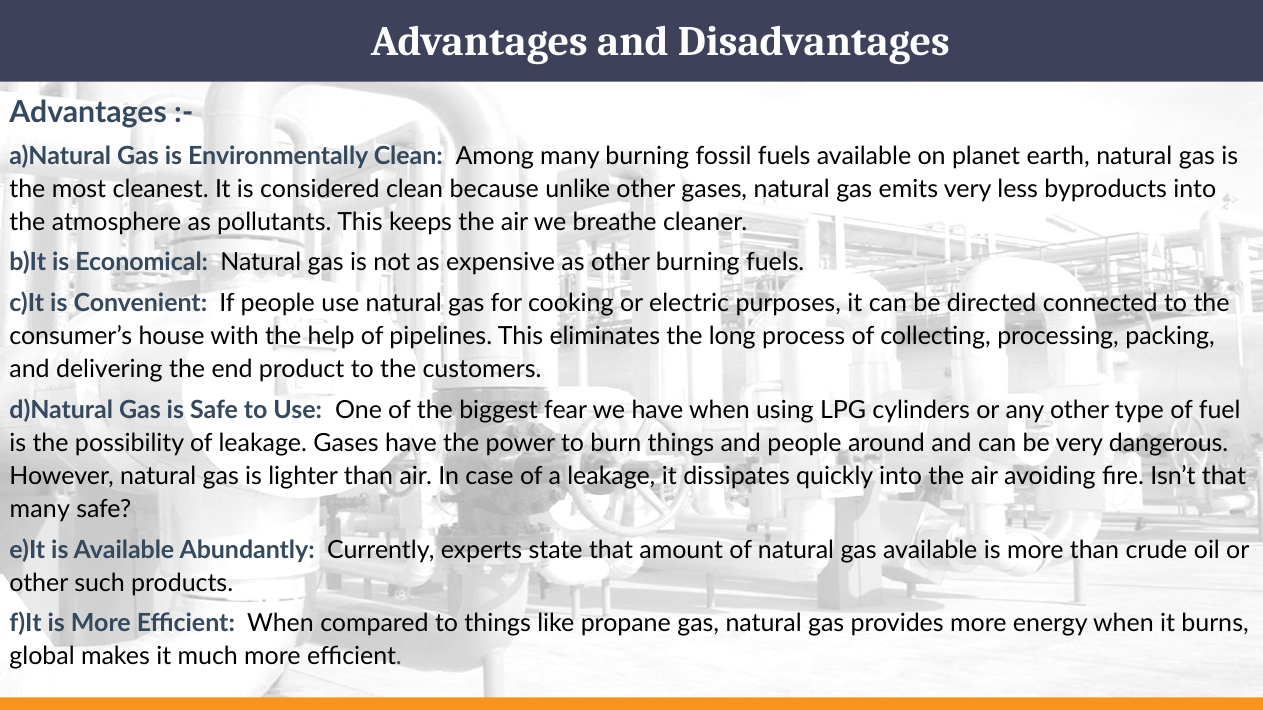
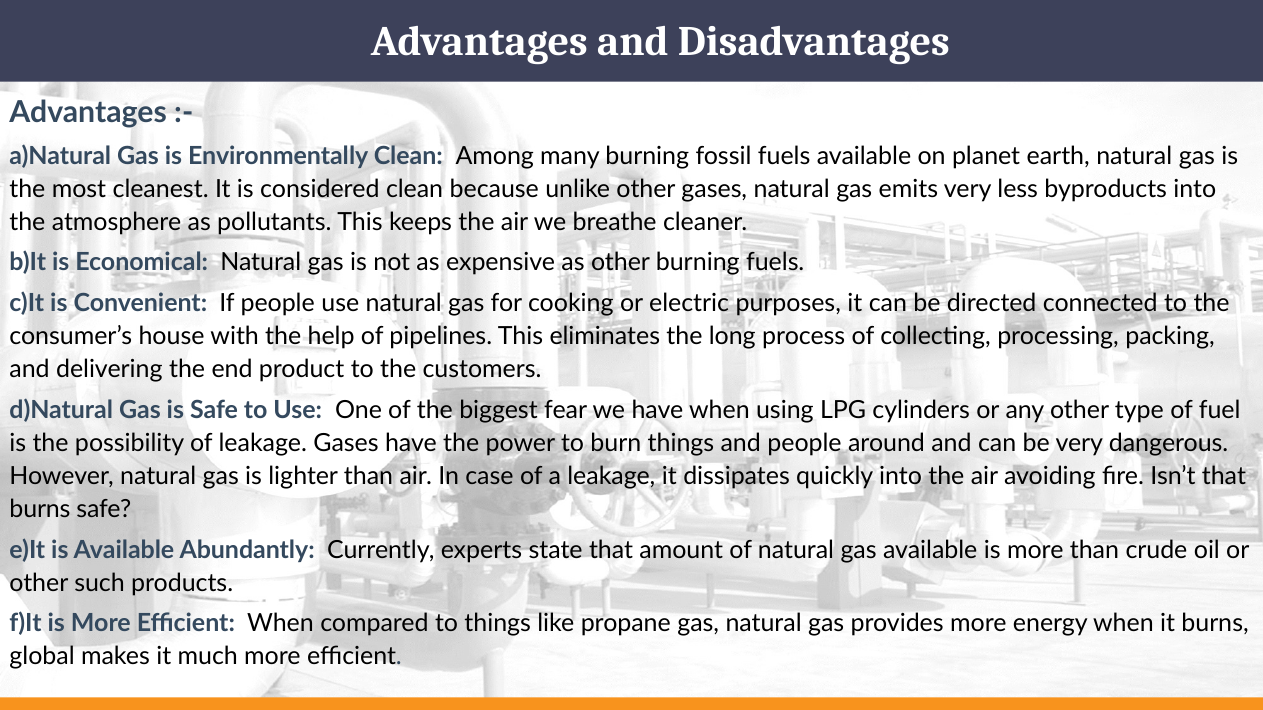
many: many -> burns (40, 509)
